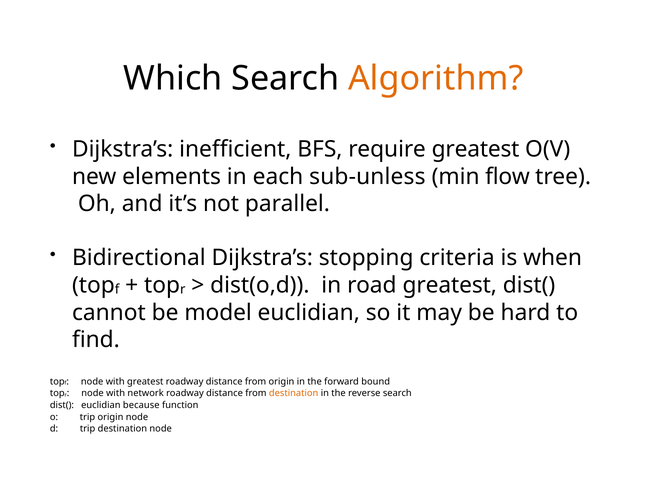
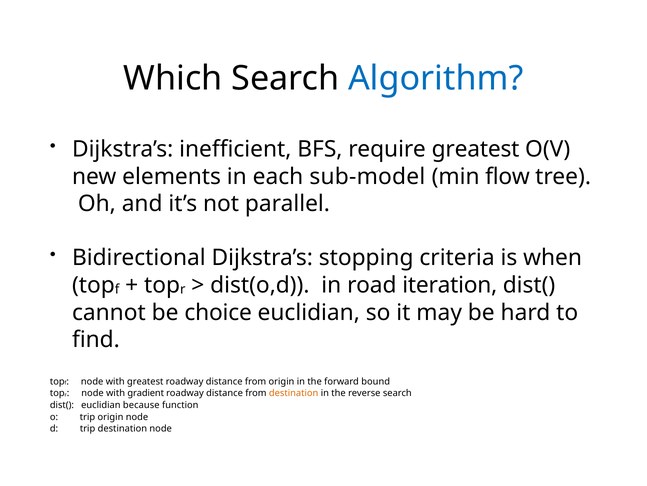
Algorithm colour: orange -> blue (436, 78)
sub-unless: sub-unless -> sub-model (367, 176)
road greatest: greatest -> iteration (450, 285)
model: model -> choice (218, 312)
network: network -> gradient (146, 393)
